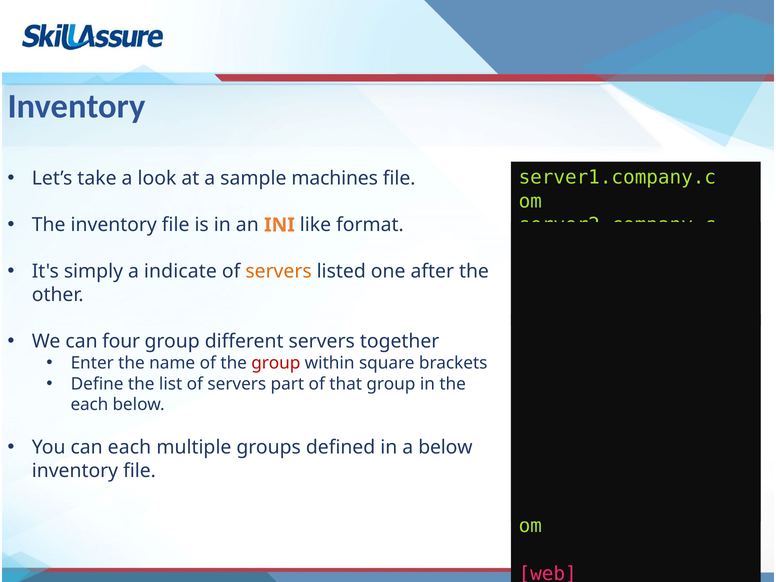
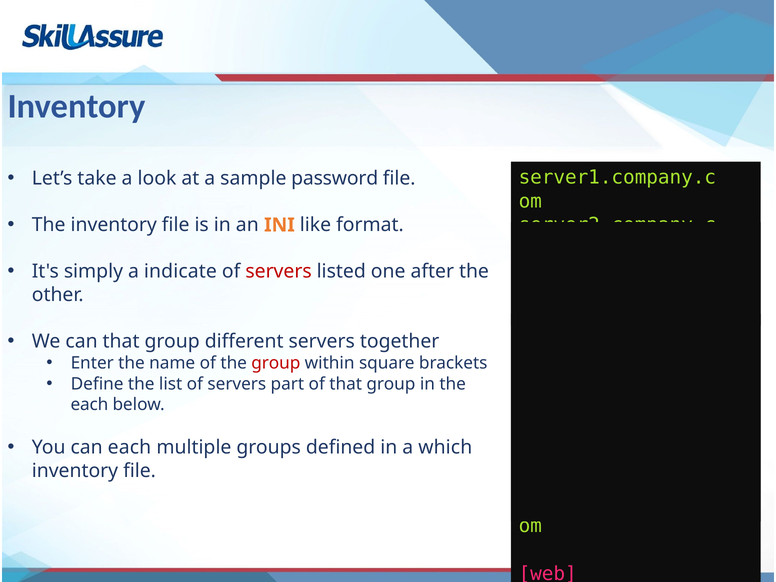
machines: machines -> password (335, 178)
servers colour: orange -> red (279, 272)
can four: four -> that (121, 341)
a below: below -> which (445, 447)
